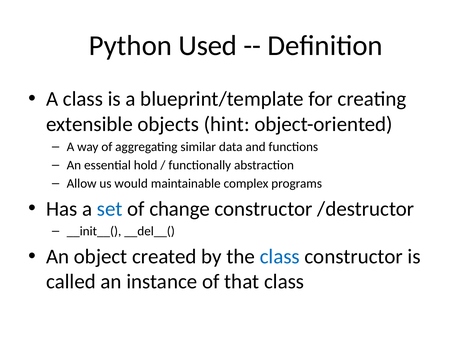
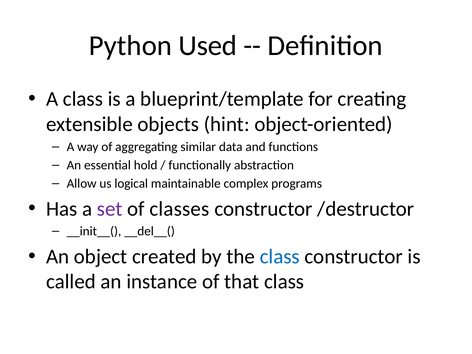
would: would -> logical (131, 184)
set colour: blue -> purple (110, 209)
change: change -> classes (179, 209)
